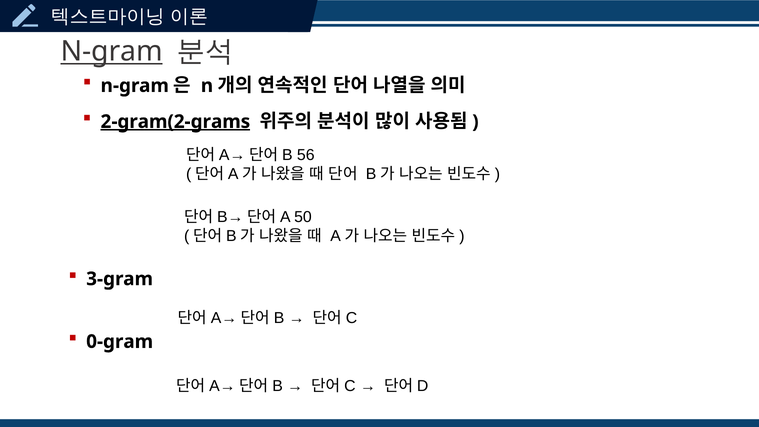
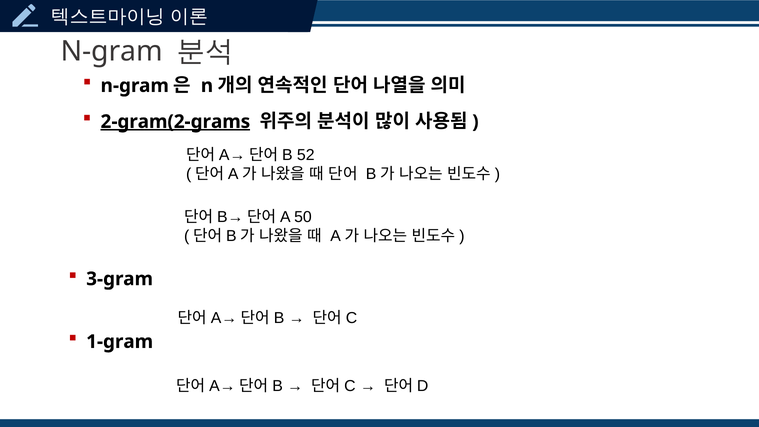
N-gram underline: present -> none (112, 51)
56: 56 -> 52 (306, 155)
0-gram: 0-gram -> 1-gram (120, 342)
